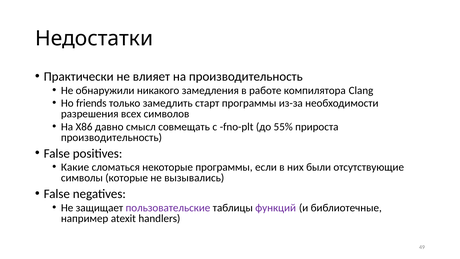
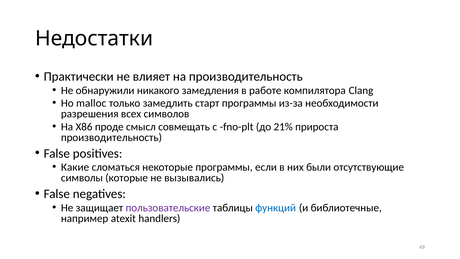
friends: friends -> malloc (91, 103)
давно: давно -> проде (109, 127)
55%: 55% -> 21% (283, 127)
функций colour: purple -> blue (276, 208)
